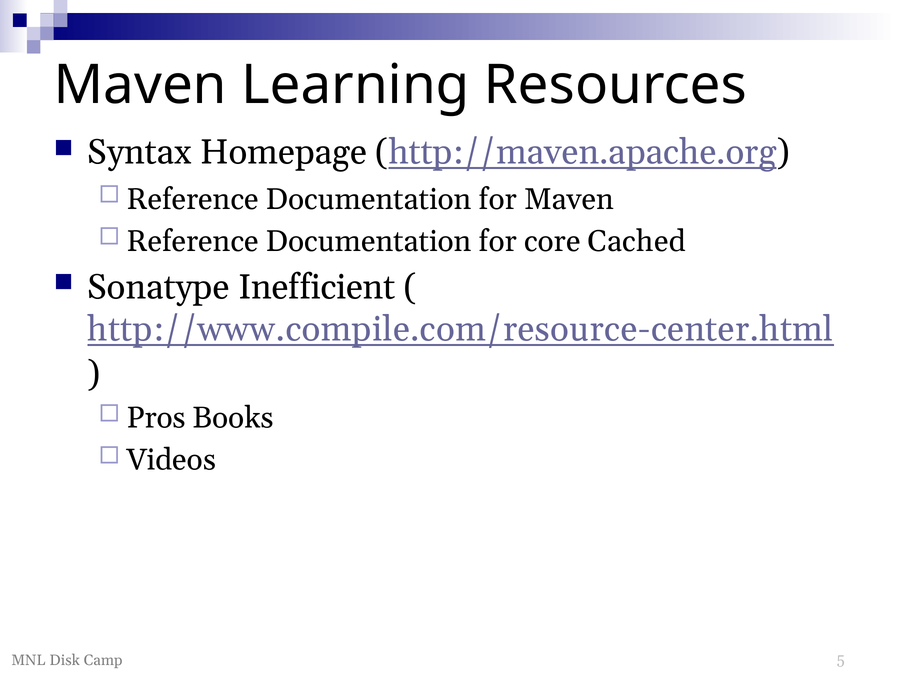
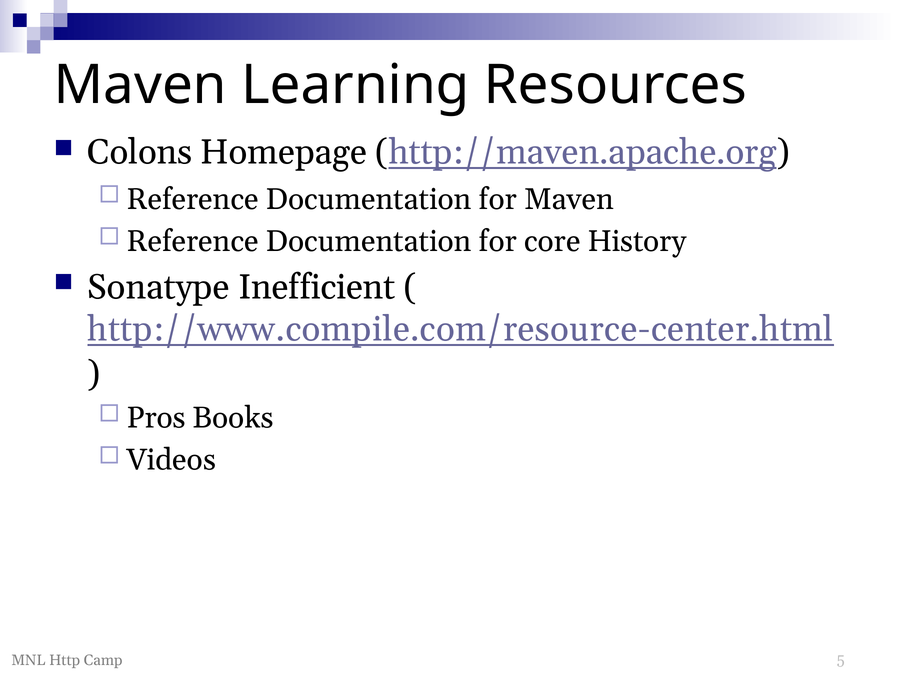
Syntax: Syntax -> Colons (140, 152)
Cached: Cached -> History (637, 241)
Disk: Disk -> Http (65, 660)
